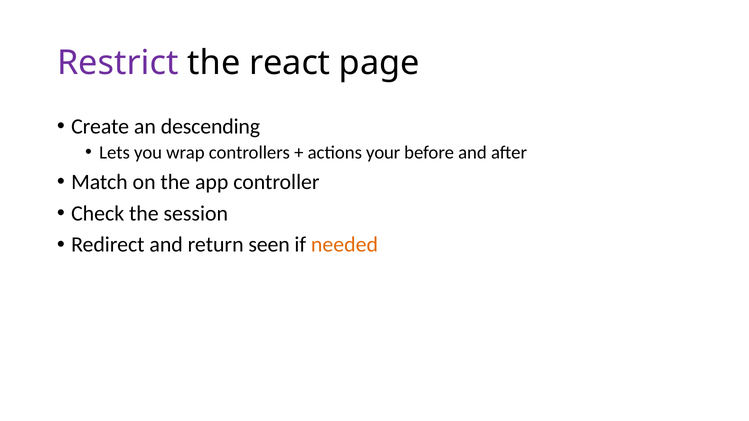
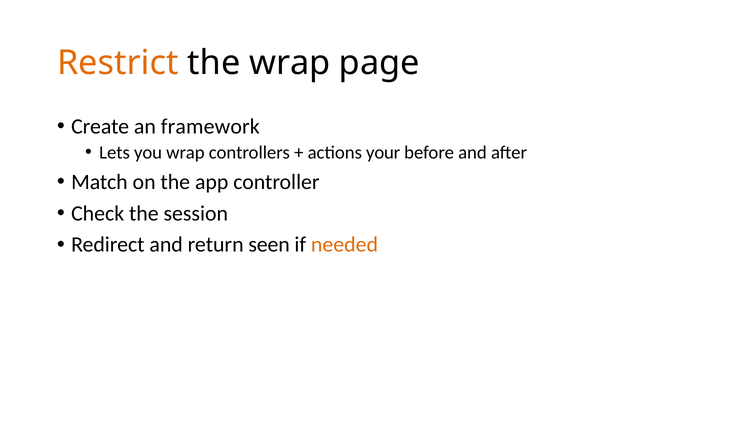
Restrict colour: purple -> orange (118, 63)
the react: react -> wrap (290, 63)
descending: descending -> framework (210, 127)
